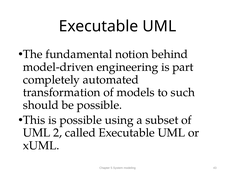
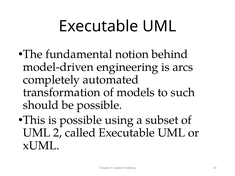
part: part -> arcs (183, 67)
